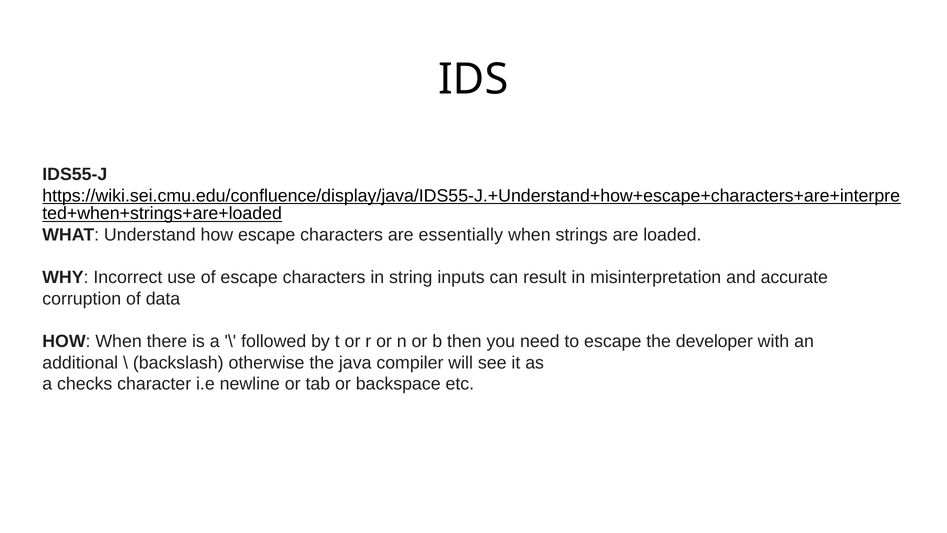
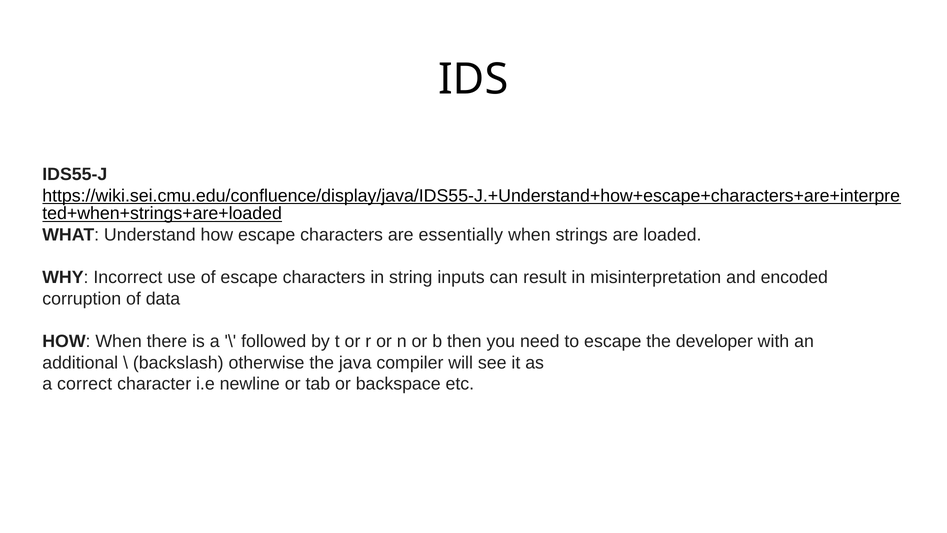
accurate: accurate -> encoded (794, 277)
checks: checks -> correct (85, 384)
